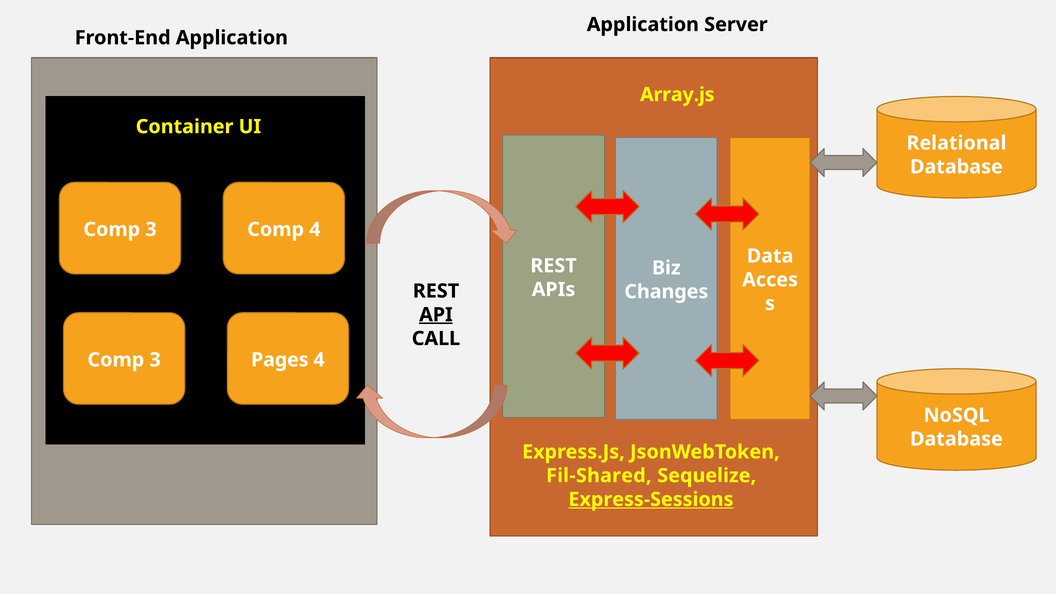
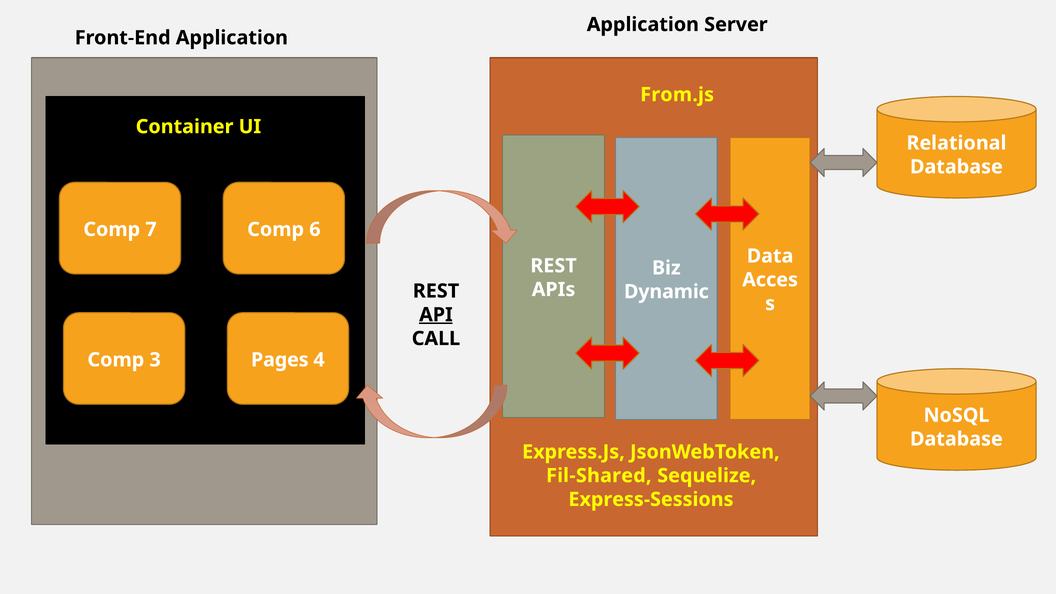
Array.js: Array.js -> From.js (677, 95)
3: 3 -> 7 (151, 229)
Comp 4: 4 -> 6 (315, 229)
Changes: Changes -> Dynamic (666, 292)
Express-Sessions underline: present -> none (651, 499)
